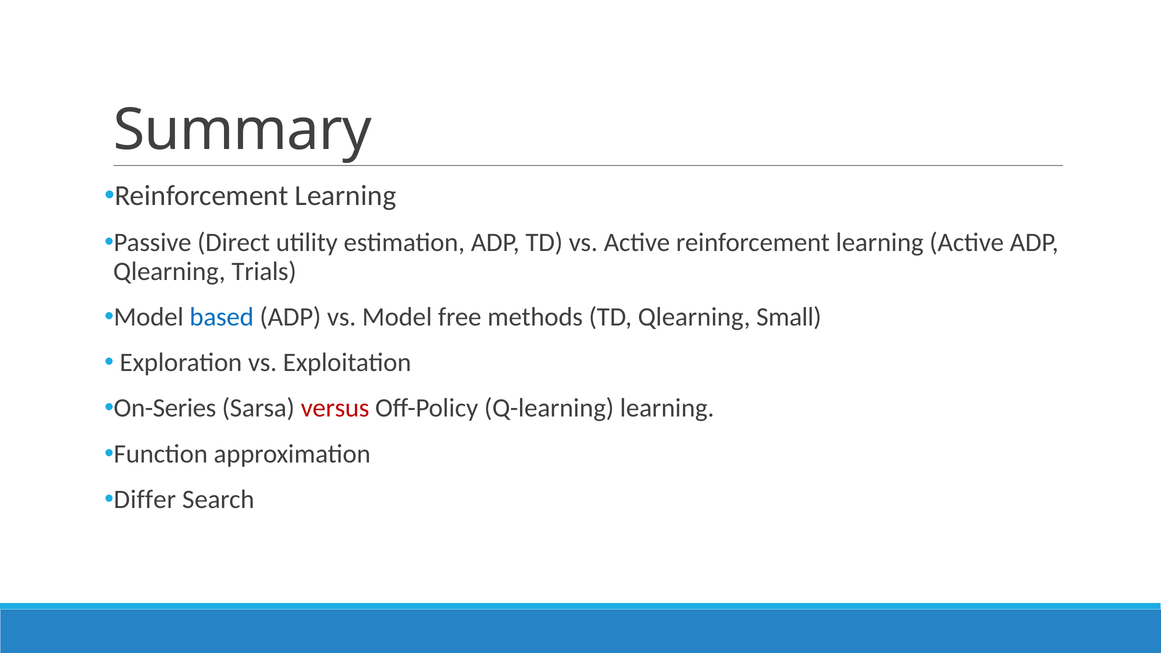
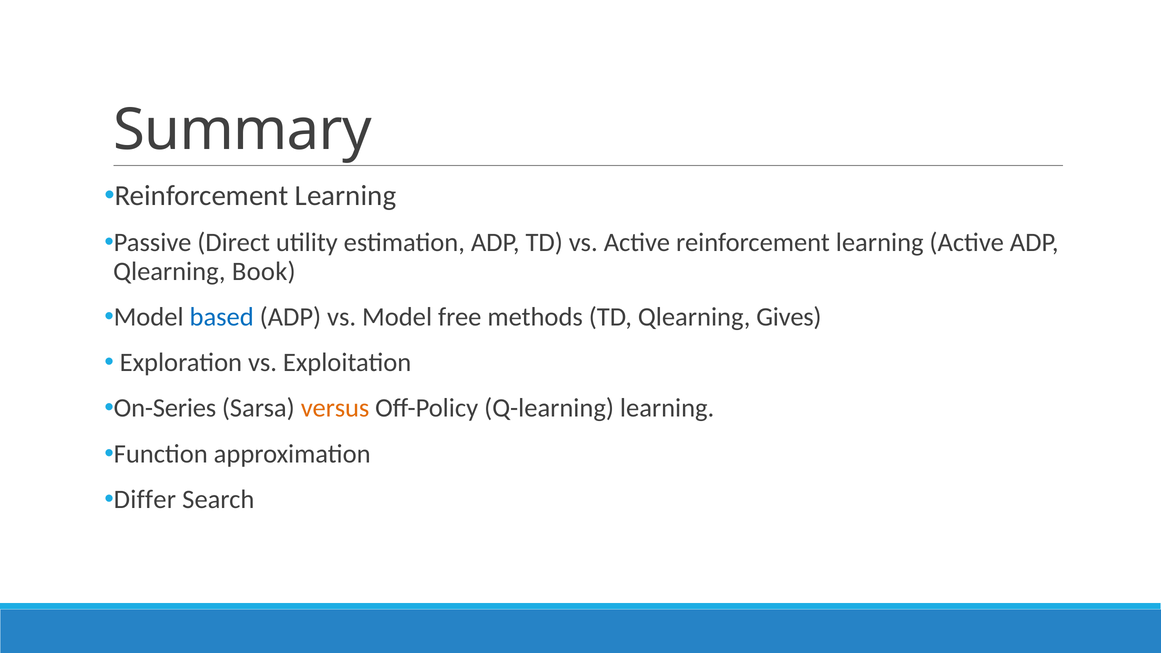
Trials: Trials -> Book (264, 271)
Small: Small -> Gives (789, 317)
versus colour: red -> orange (335, 408)
